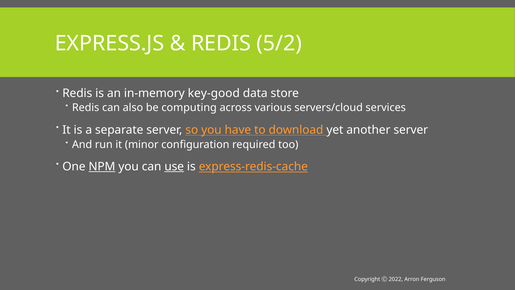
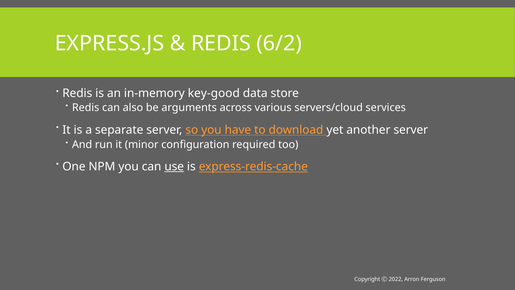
5/2: 5/2 -> 6/2 (279, 43)
computing: computing -> arguments (189, 108)
NPM underline: present -> none (102, 166)
